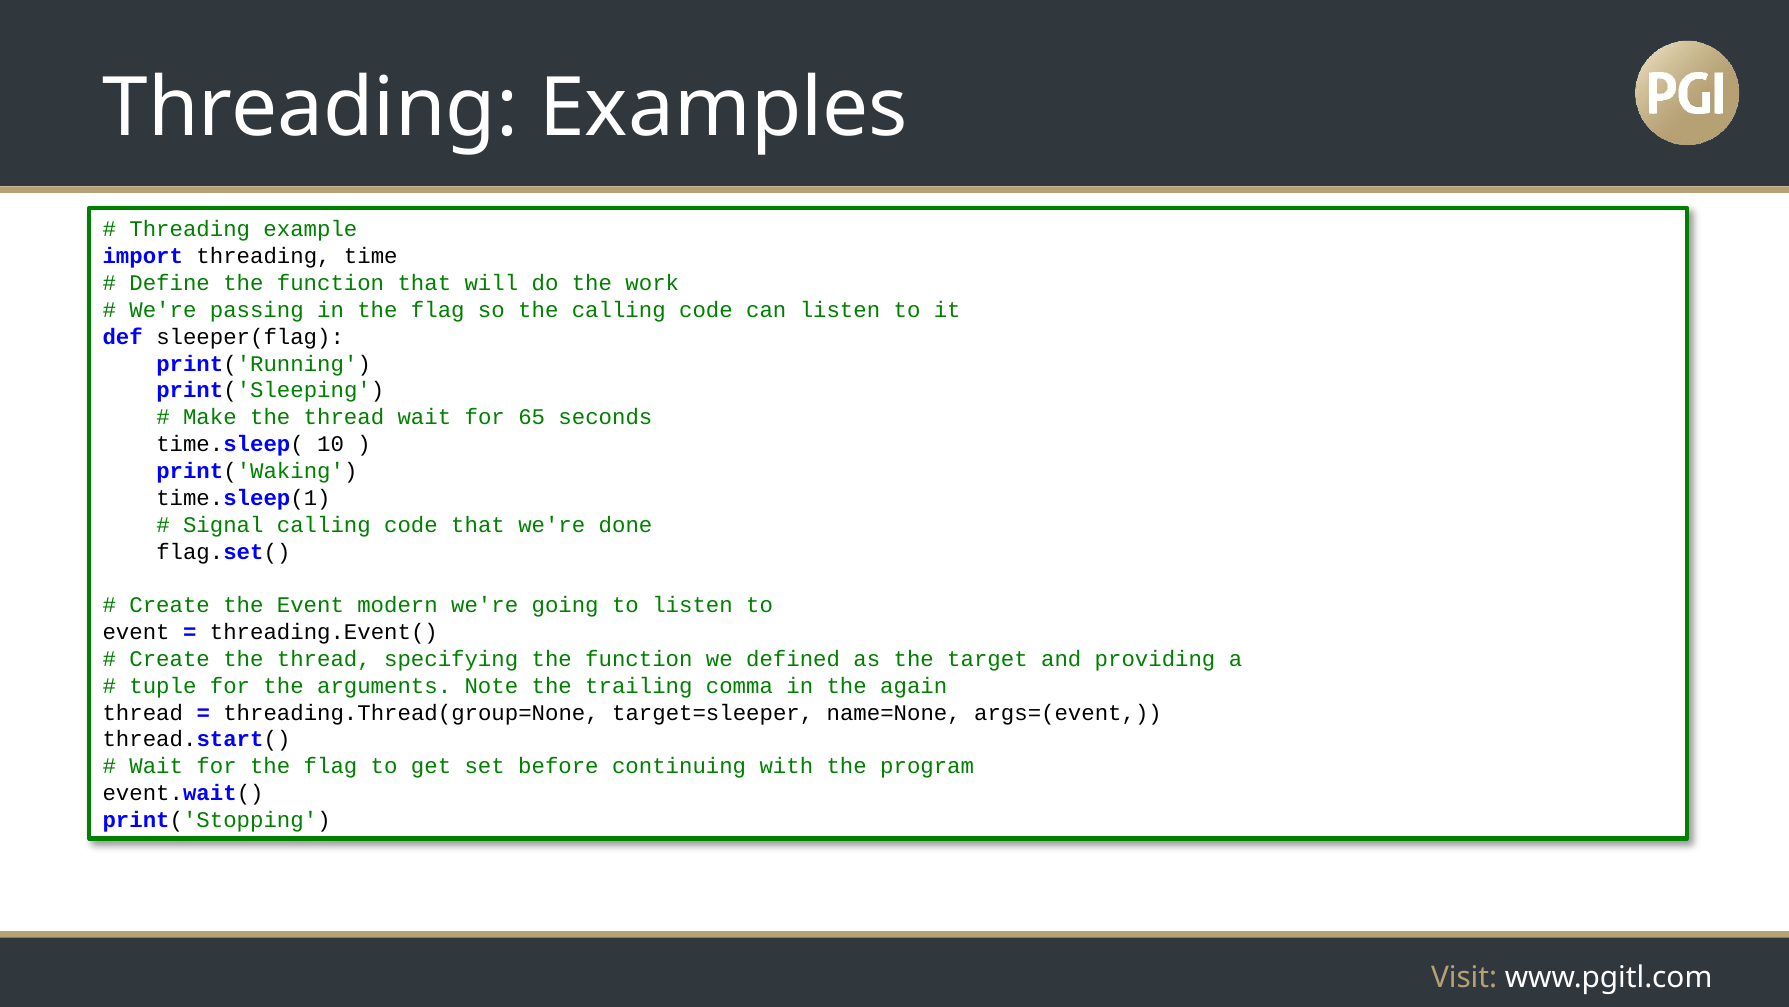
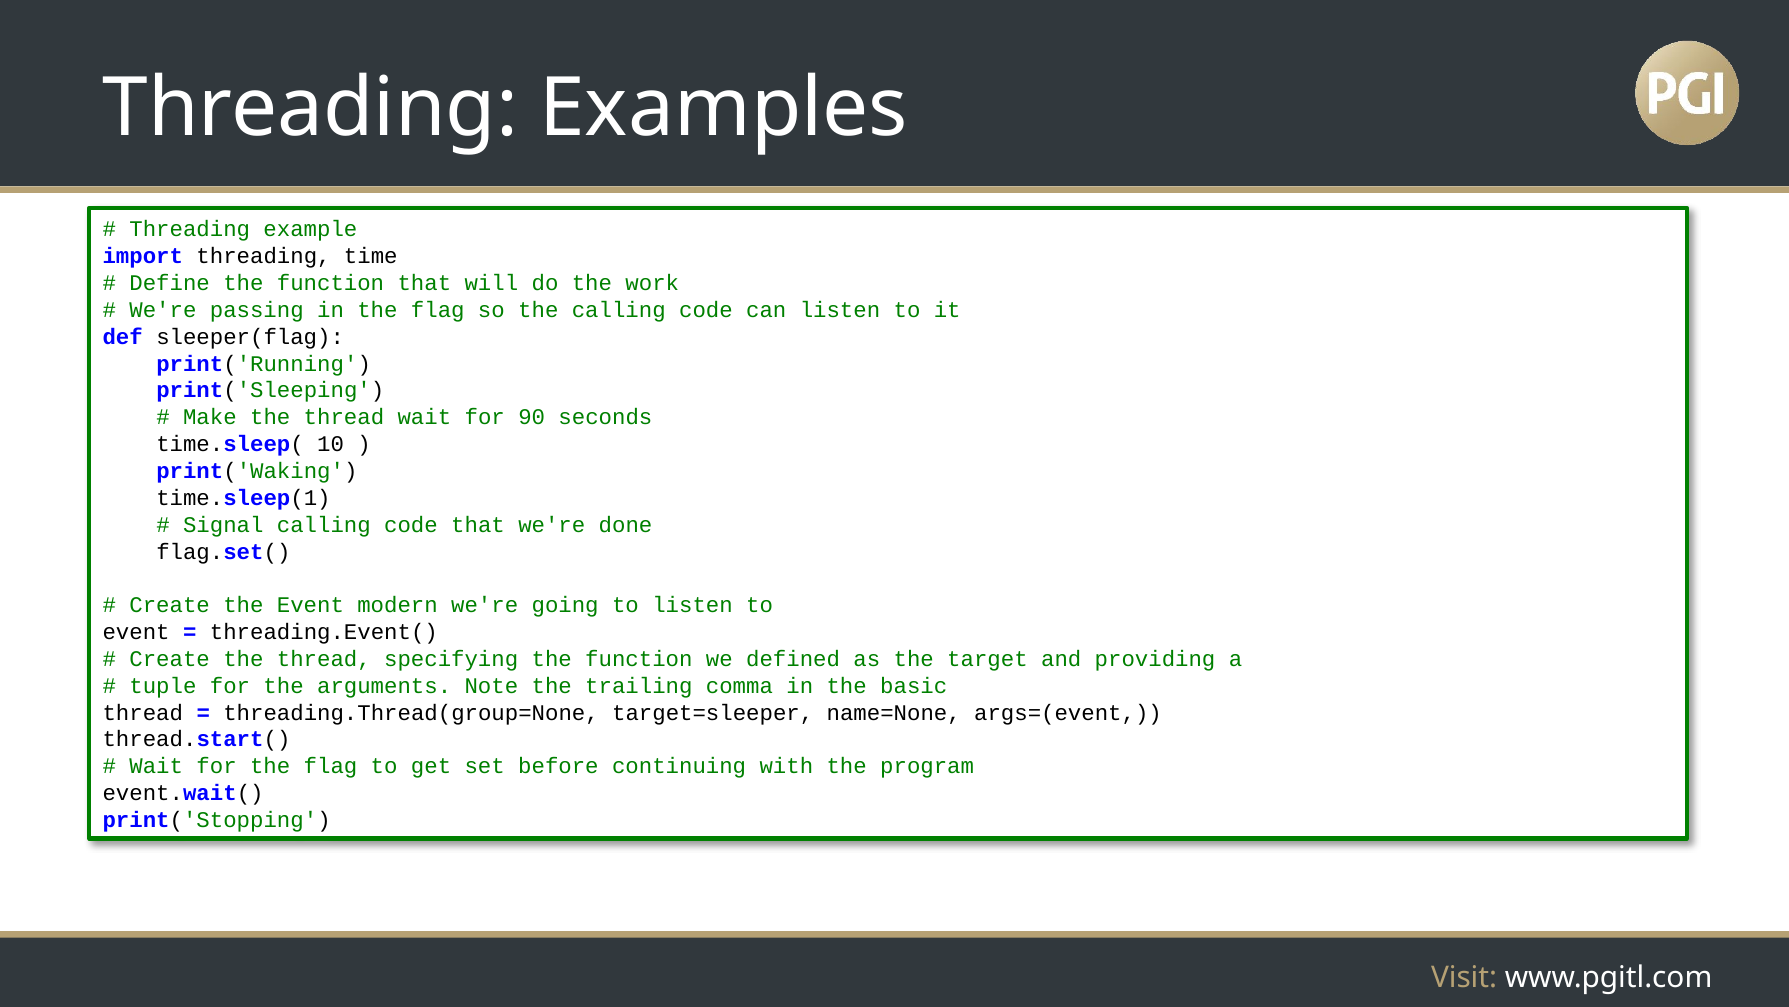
65: 65 -> 90 (532, 417)
again: again -> basic (914, 685)
